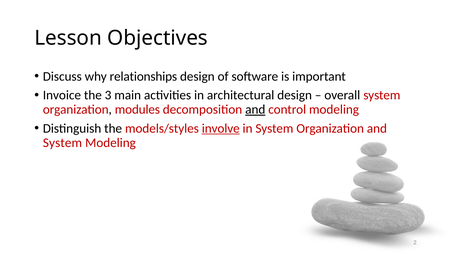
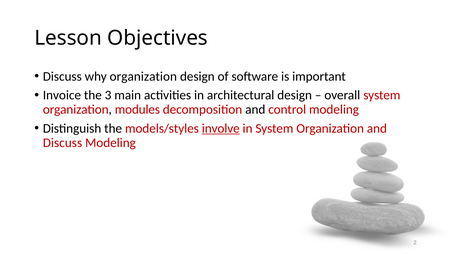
why relationships: relationships -> organization (143, 76)
and underline: present -> none (255, 109)
System: System -> Discuss (62, 142)
